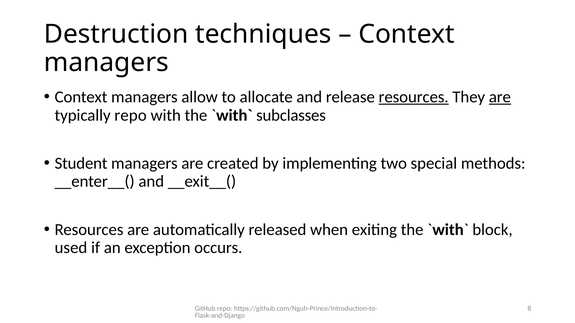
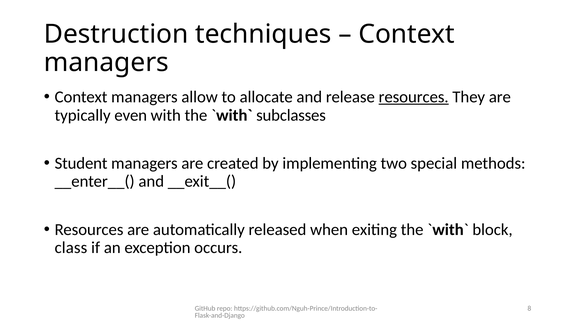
are underline: present -> none (500, 97)
typically repo: repo -> even (131, 115)
used: used -> class (71, 248)
